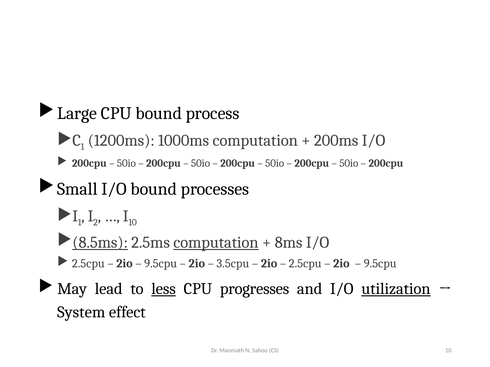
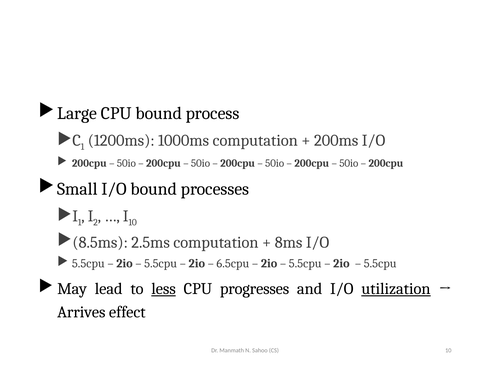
8.5ms underline: present -> none (100, 243)
computation underline: present -> none (216, 243)
2.5cpu: 2.5cpu -> 5.5cpu (88, 264)
9.5cpu: 9.5cpu -> 5.5cpu (161, 264)
3.5cpu: 3.5cpu -> 6.5cpu (233, 264)
2.5cpu: 2.5cpu -> 5.5cpu (305, 264)
9.5cpu: 9.5cpu -> 5.5cpu (380, 264)
System: System -> Arrives (81, 313)
